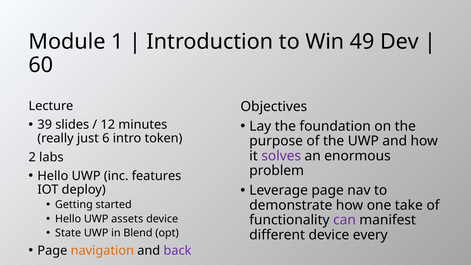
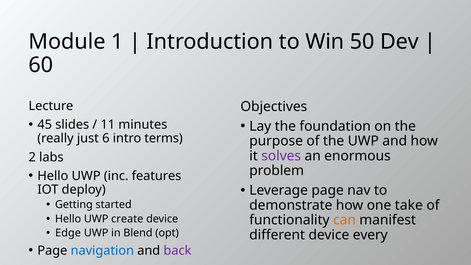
49: 49 -> 50 (362, 42)
39: 39 -> 45 (45, 125)
12: 12 -> 11 (108, 125)
token: token -> terms (164, 138)
assets: assets -> create (127, 219)
can colour: purple -> orange (344, 220)
State: State -> Edge (68, 233)
navigation colour: orange -> blue (102, 251)
